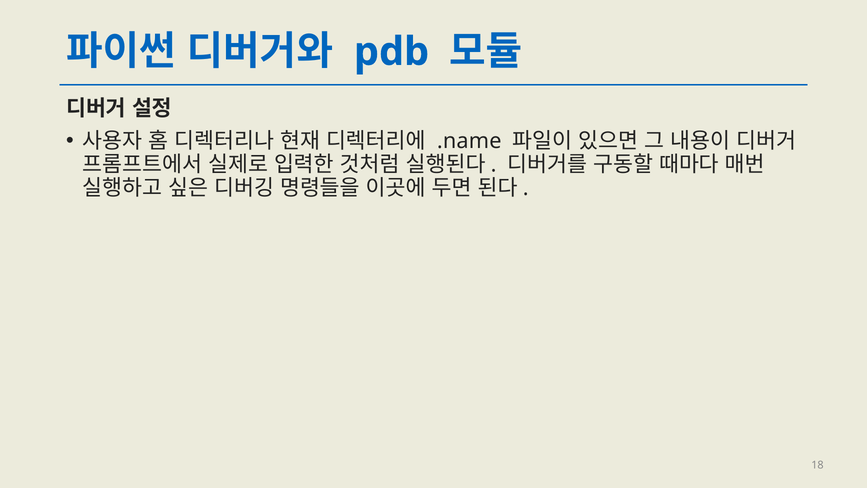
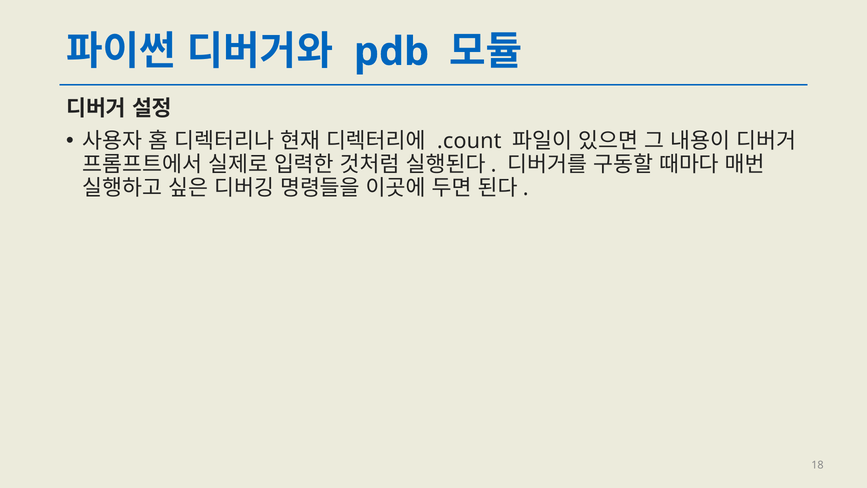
.name: .name -> .count (469, 141)
